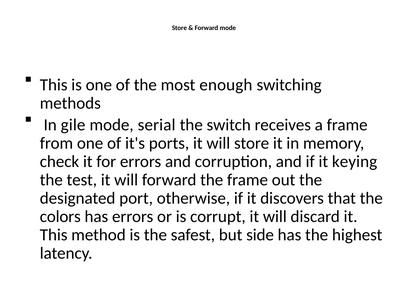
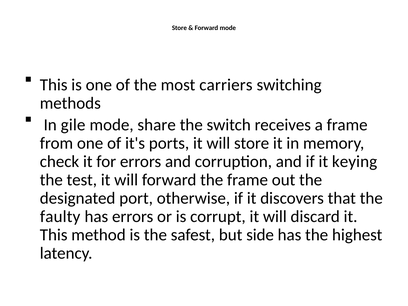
enough: enough -> carriers (226, 85)
serial: serial -> share (157, 125)
colors: colors -> faulty (60, 217)
